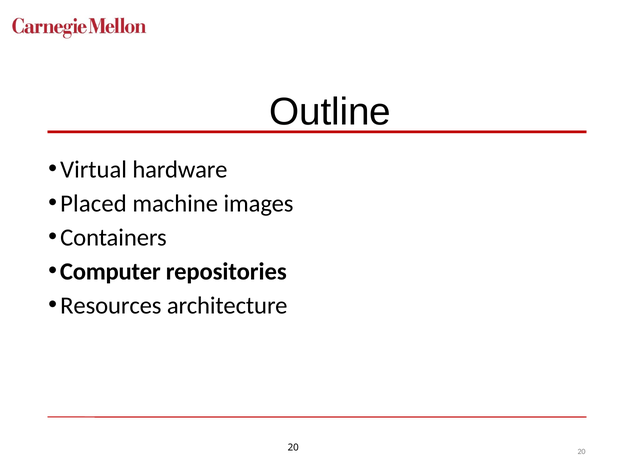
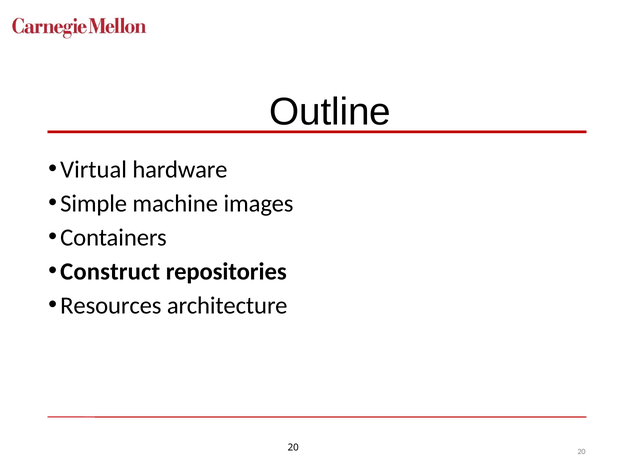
Placed: Placed -> Simple (94, 204)
Computer: Computer -> Construct (110, 272)
